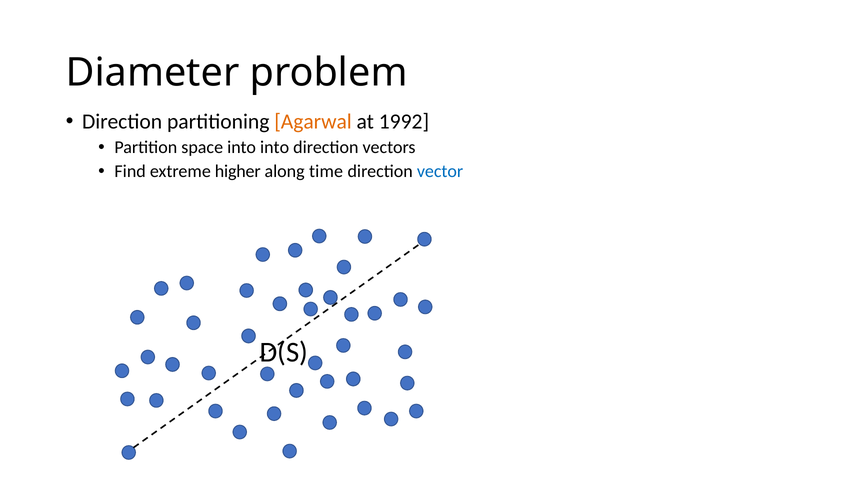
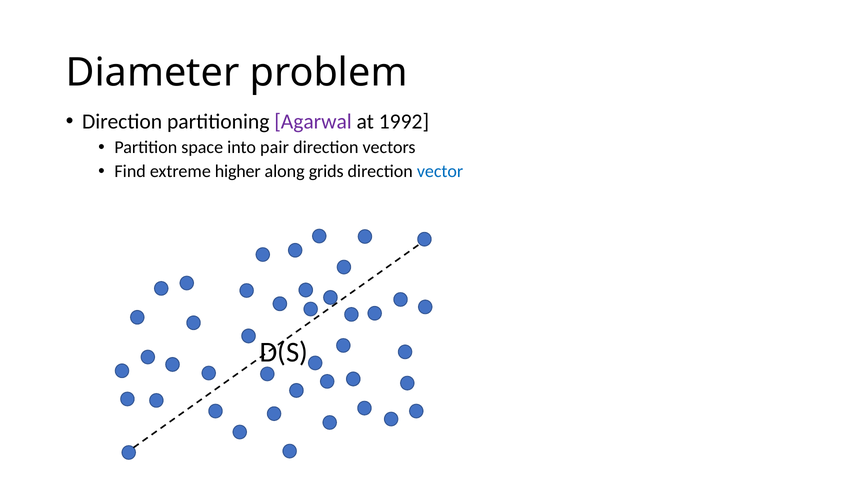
Agarwal colour: orange -> purple (313, 122)
into into: into -> pair (274, 147)
time: time -> grids (326, 171)
